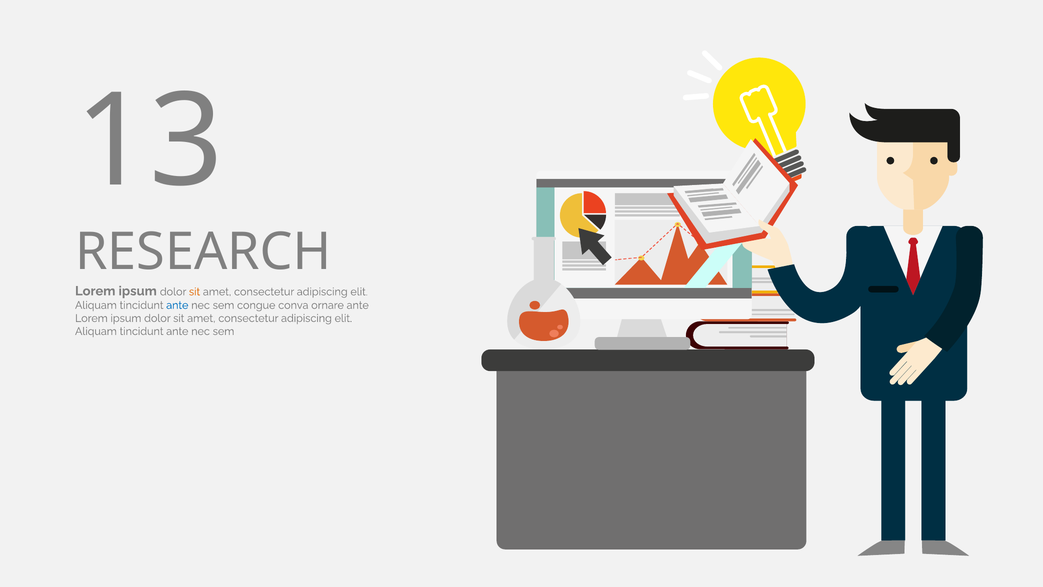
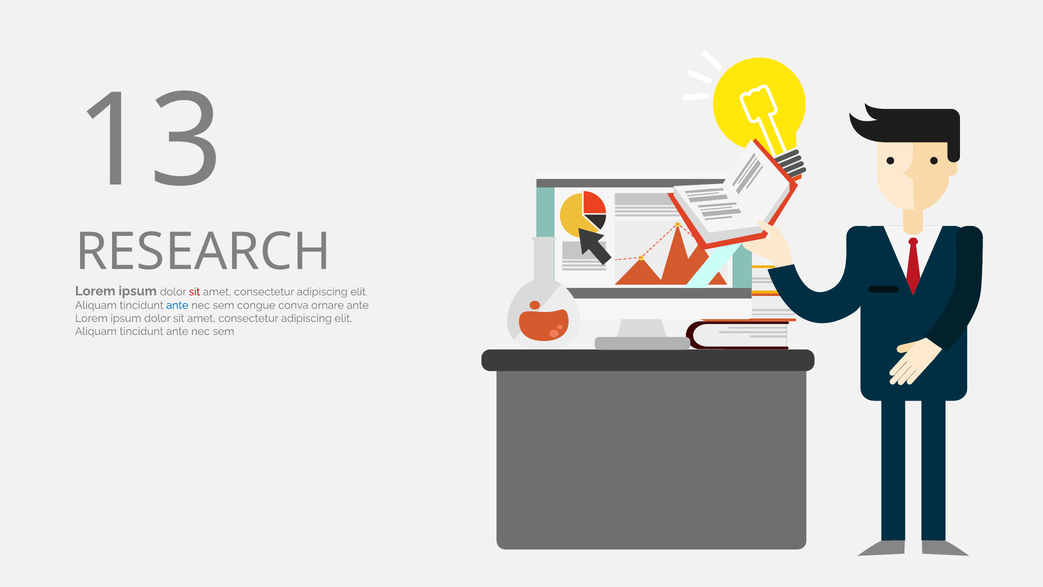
sit colour: orange -> red (195, 292)
